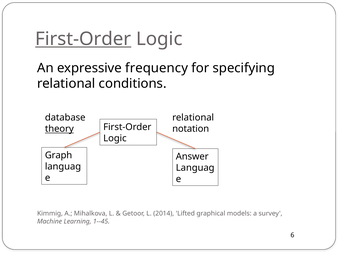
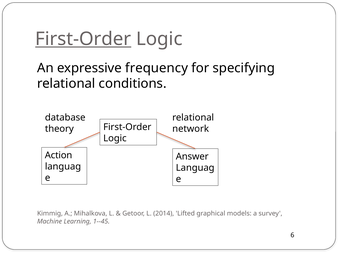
theory underline: present -> none (59, 129)
notation: notation -> network (191, 129)
Graph: Graph -> Action (59, 156)
